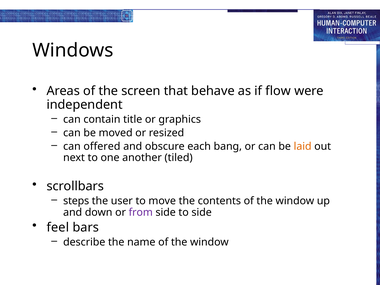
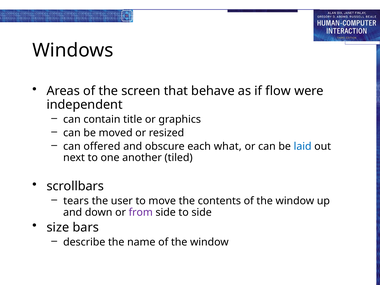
bang: bang -> what (228, 146)
laid colour: orange -> blue (303, 146)
steps: steps -> tears (76, 201)
feel: feel -> size (58, 227)
